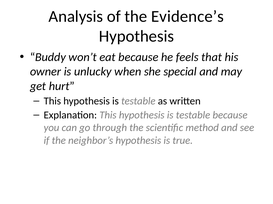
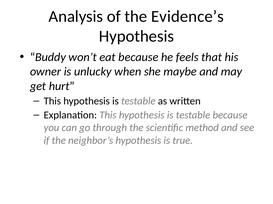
special: special -> maybe (180, 72)
